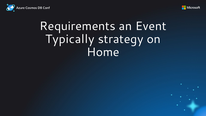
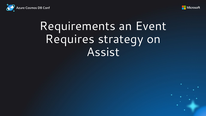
Typically: Typically -> Requires (70, 39)
Home: Home -> Assist (103, 52)
